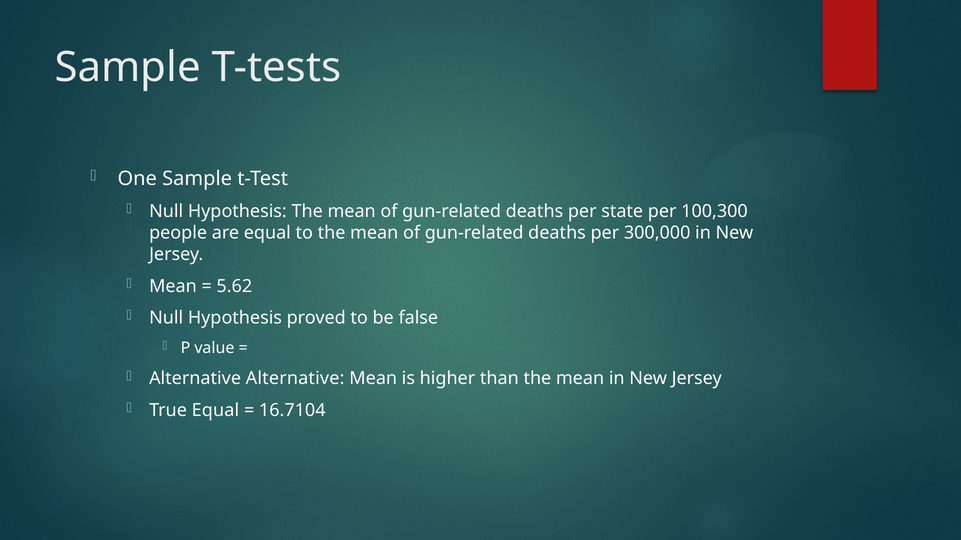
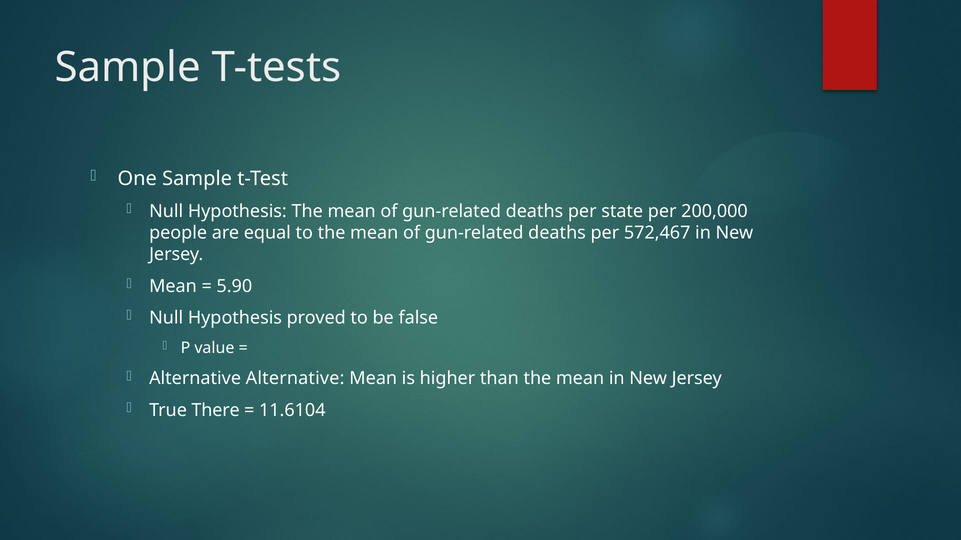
100,300: 100,300 -> 200,000 (715, 211)
300,000: 300,000 -> 572,467 (657, 233)
5.62: 5.62 -> 5.90 (234, 286)
True Equal: Equal -> There (216, 411)
16.7104: 16.7104 -> 11.6104 (292, 411)
